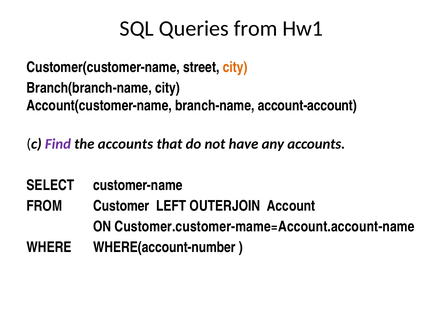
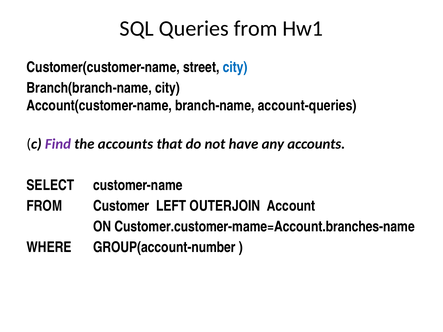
city colour: orange -> blue (235, 67)
account-account: account-account -> account-queries (307, 106)
Customer.customer-mame=Account.account-name: Customer.customer-mame=Account.account-name -> Customer.customer-mame=Account.branches-name (265, 227)
WHERE(account-number: WHERE(account-number -> GROUP(account-number (164, 248)
